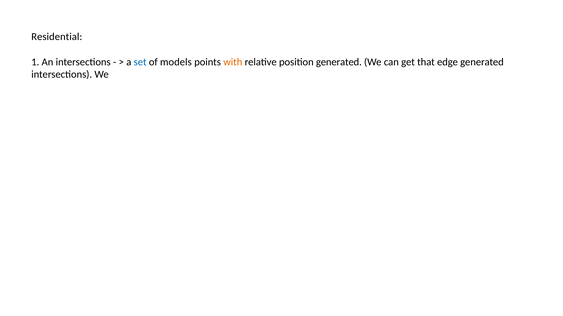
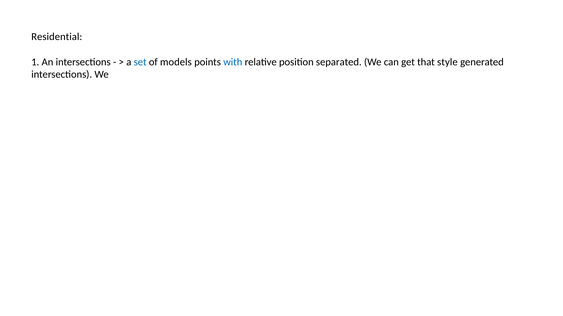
with colour: orange -> blue (233, 62)
position generated: generated -> separated (339, 62)
edge: edge -> style (447, 62)
